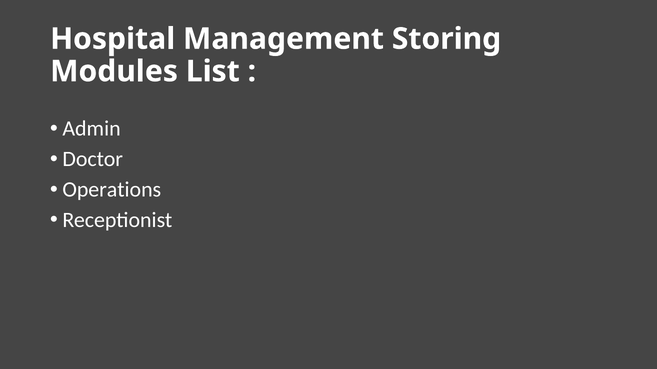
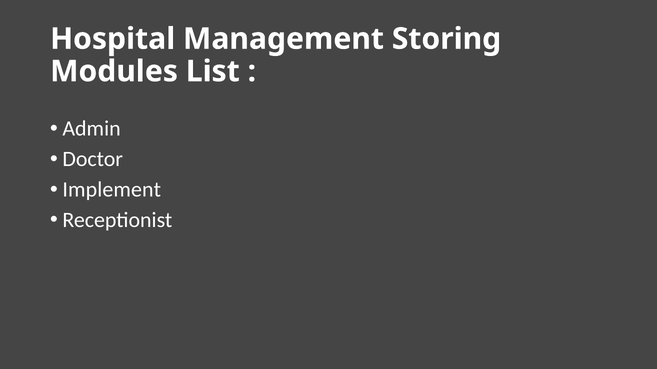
Operations: Operations -> Implement (112, 190)
